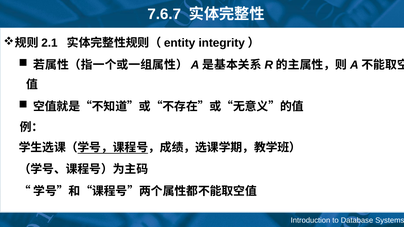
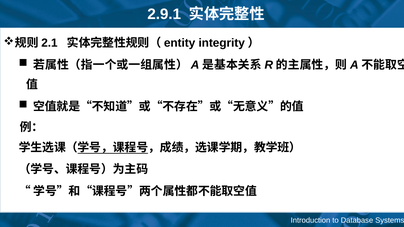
7.6.7: 7.6.7 -> 2.9.1 (164, 14)
